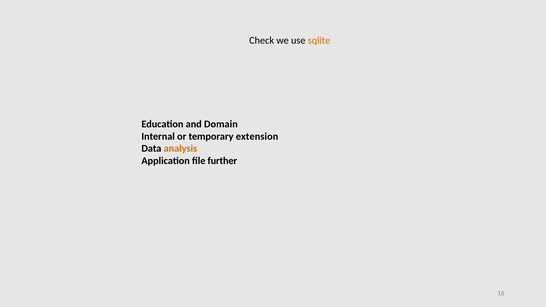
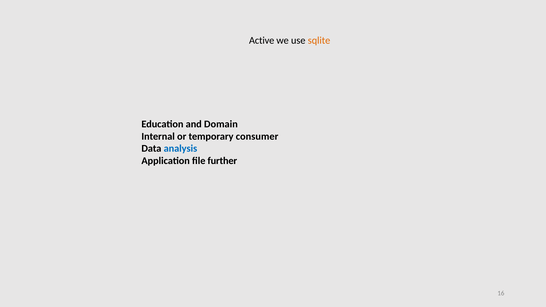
Check: Check -> Active (262, 40)
extension: extension -> consumer (257, 136)
analysis colour: orange -> blue (180, 149)
